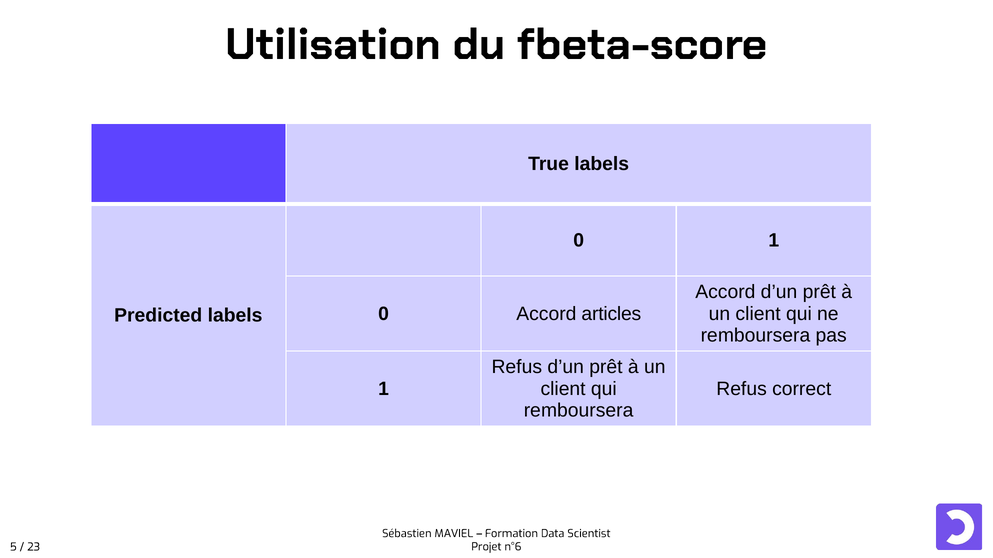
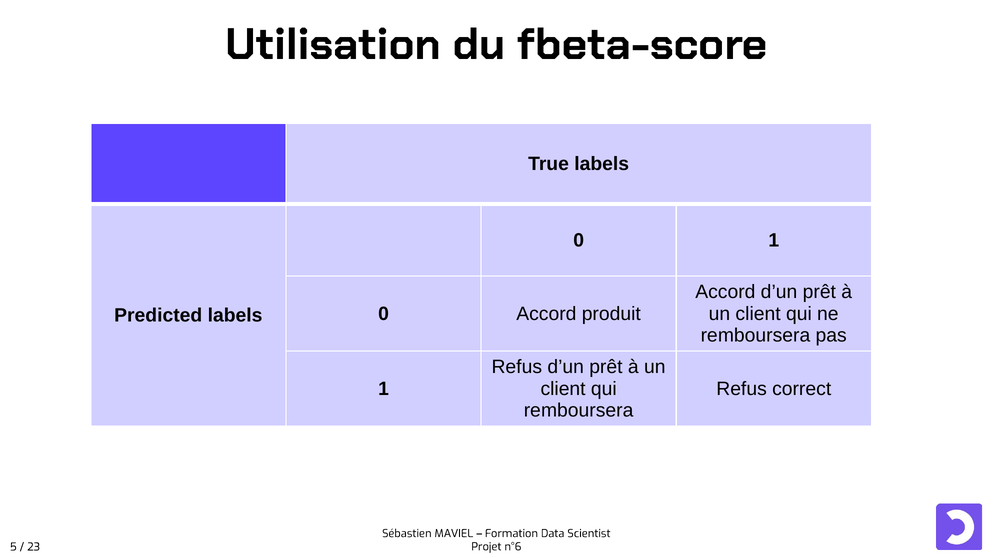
articles: articles -> produit (611, 314)
